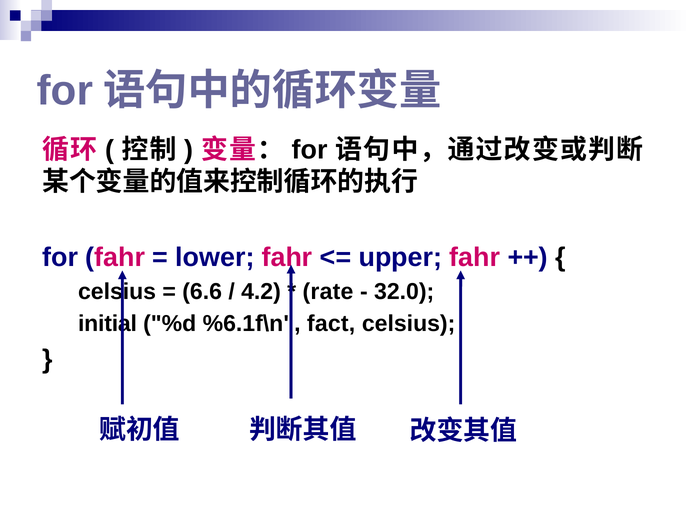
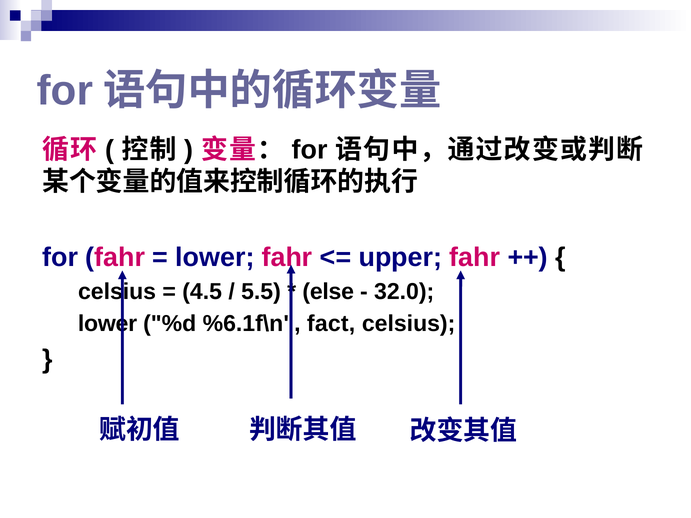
6.6: 6.6 -> 4.5 (202, 292)
4.2: 4.2 -> 5.5 (261, 292)
rate: rate -> else (328, 292)
initial: initial -> lower (108, 324)
